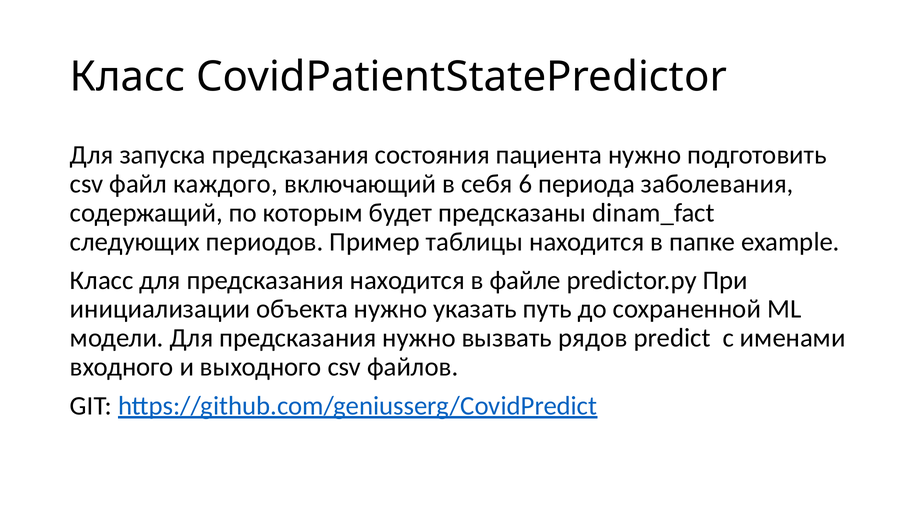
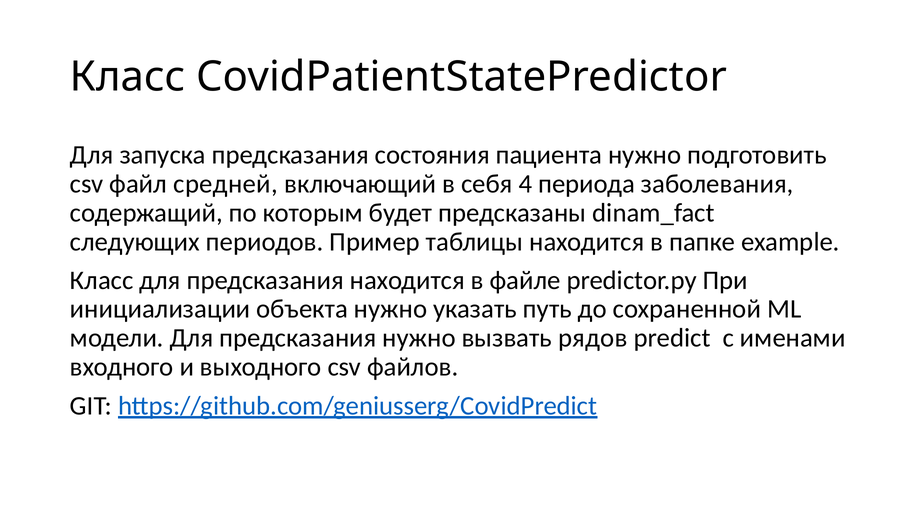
каждого: каждого -> средней (226, 184)
6: 6 -> 4 (525, 184)
